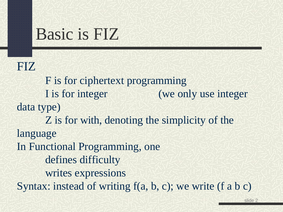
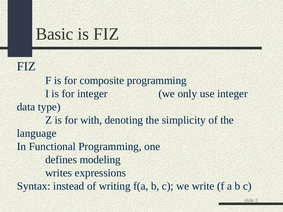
ciphertext: ciphertext -> composite (102, 81)
difficulty: difficulty -> modeling (100, 160)
